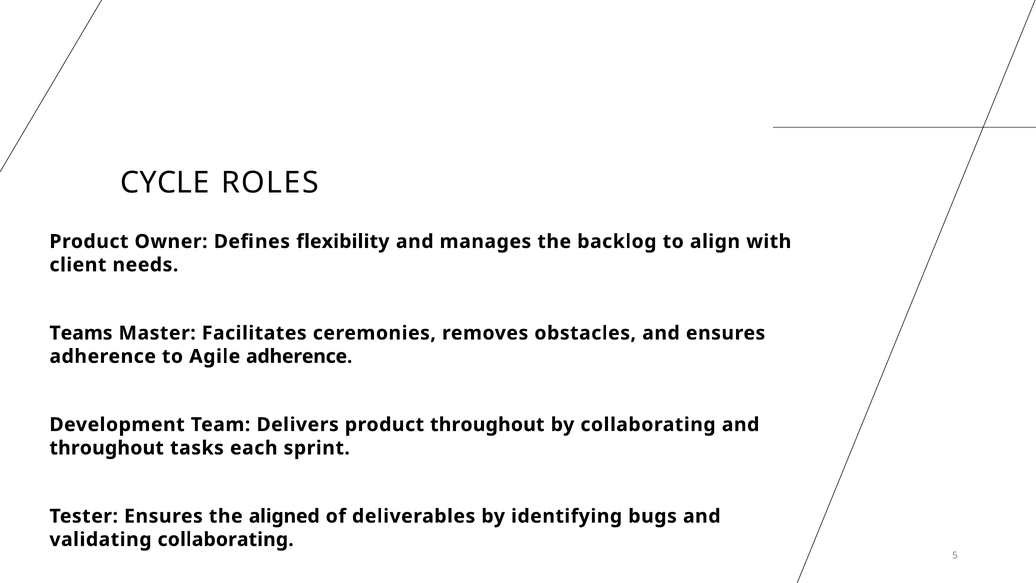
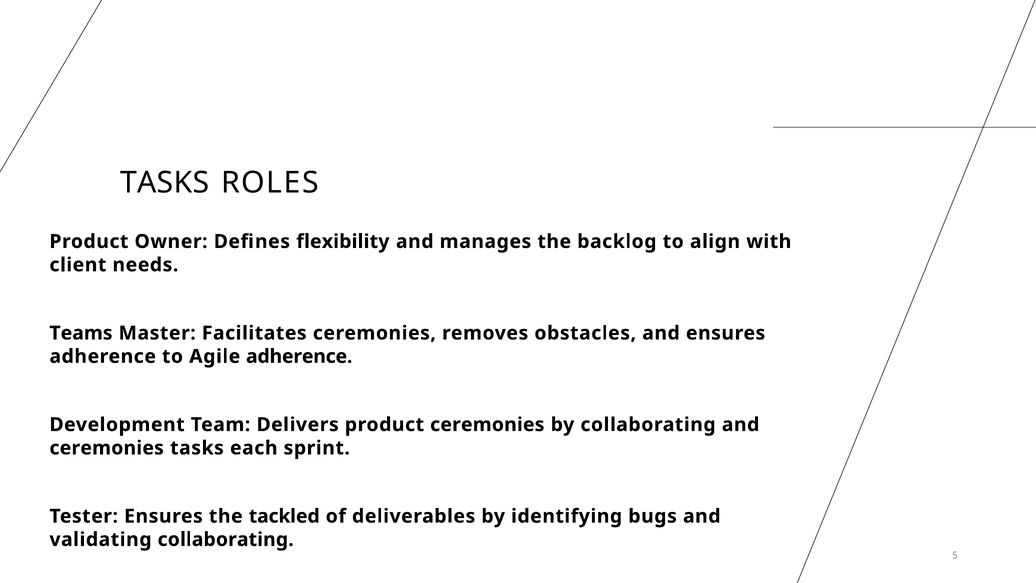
CYCLE: CYCLE -> TASKS (165, 183)
product throughout: throughout -> ceremonies (487, 425)
throughout: throughout -> ceremonies (107, 448)
aligned: aligned -> tackled (284, 516)
